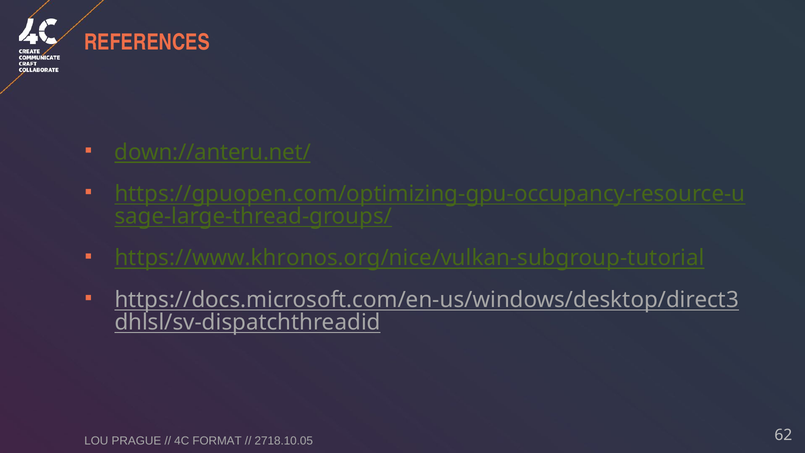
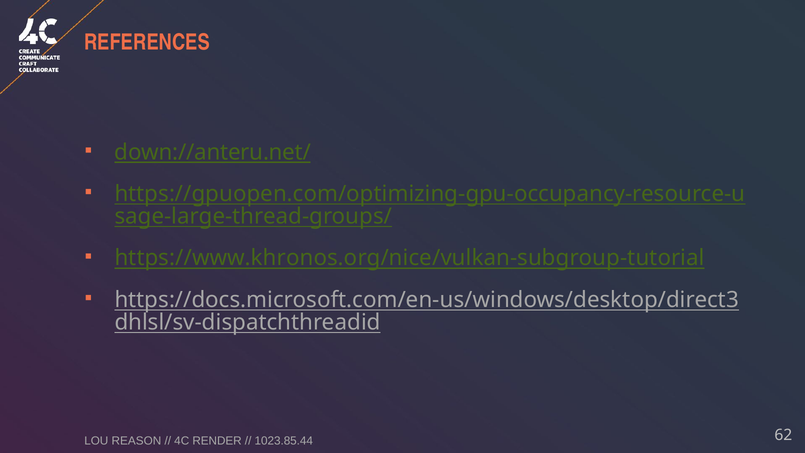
PRAGUE: PRAGUE -> REASON (136, 441)
FORMAT: FORMAT -> RENDER (217, 441)
2718.10.05: 2718.10.05 -> 1023.85.44 (284, 441)
